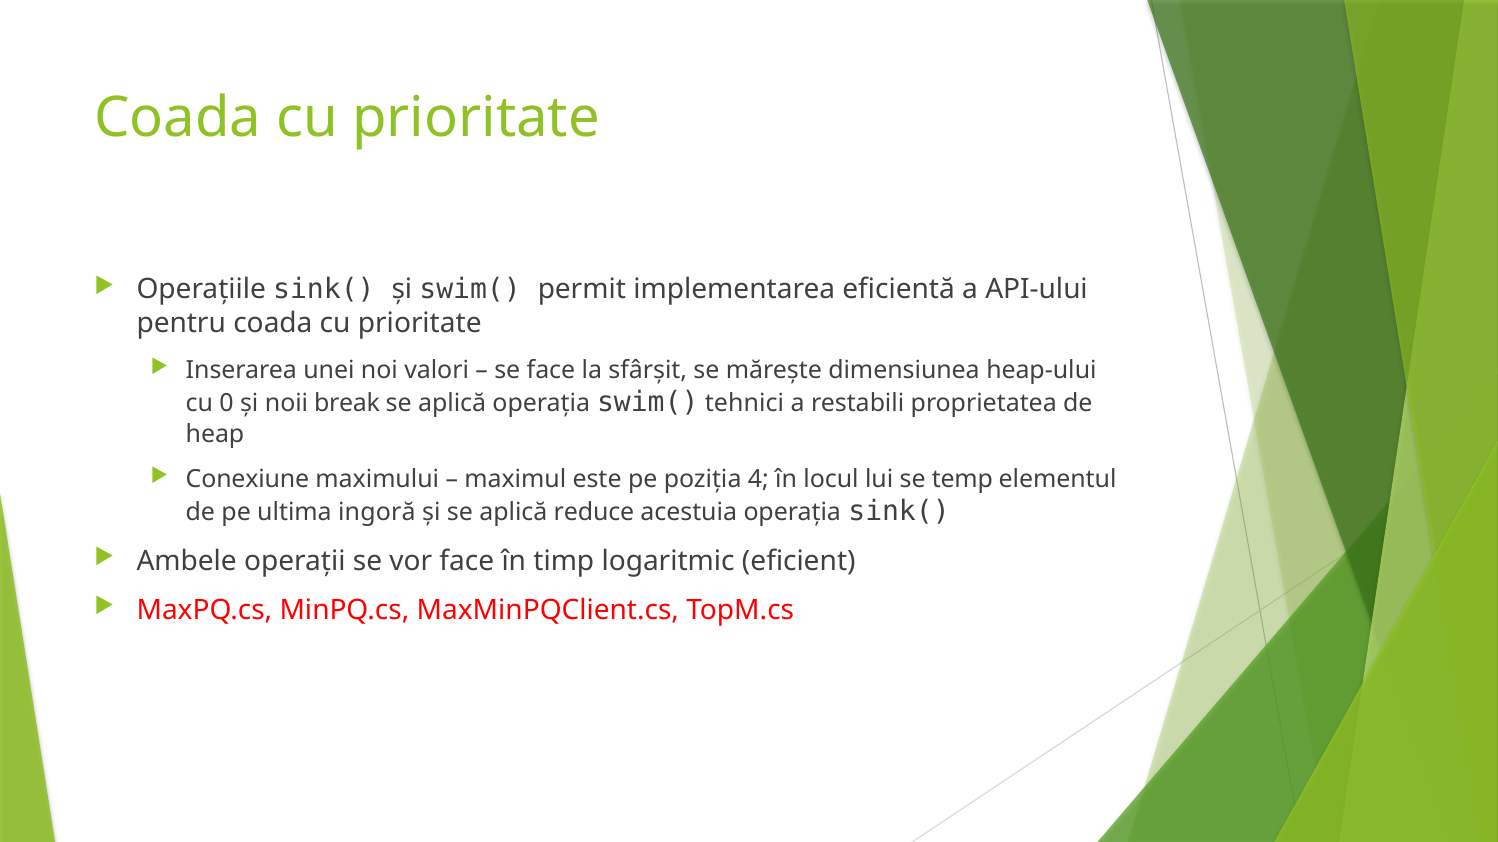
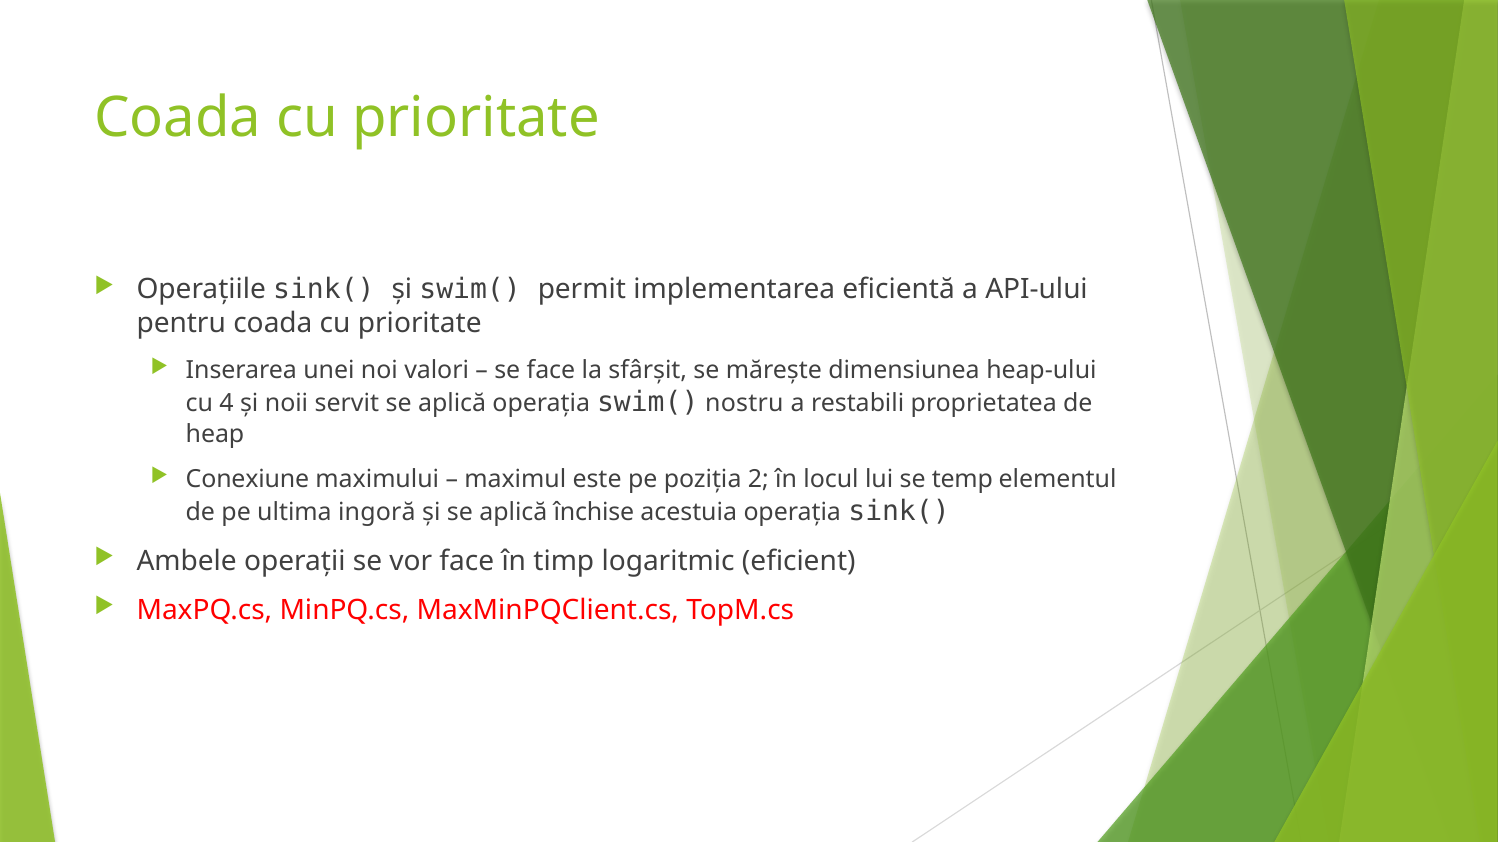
0: 0 -> 4 (227, 404)
break: break -> servit (347, 404)
tehnici: tehnici -> nostru (744, 404)
4: 4 -> 2 (758, 480)
reduce: reduce -> închise (594, 513)
